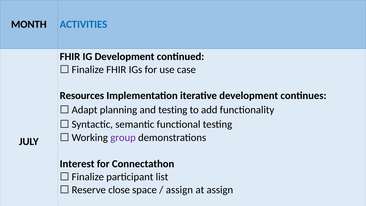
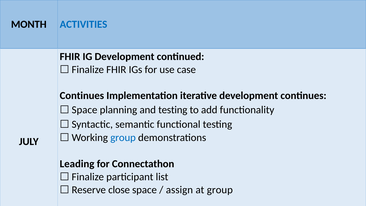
Resources: Resources -> Continues (82, 96)
Adapt: Adapt -> Space (85, 110)
group colour: purple -> blue (123, 138)
Interest: Interest -> Leading (77, 164)
at assign: assign -> group (220, 190)
